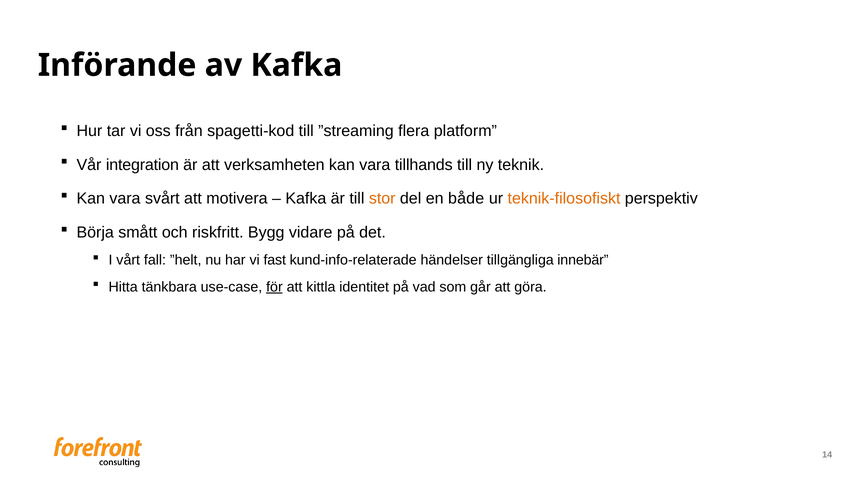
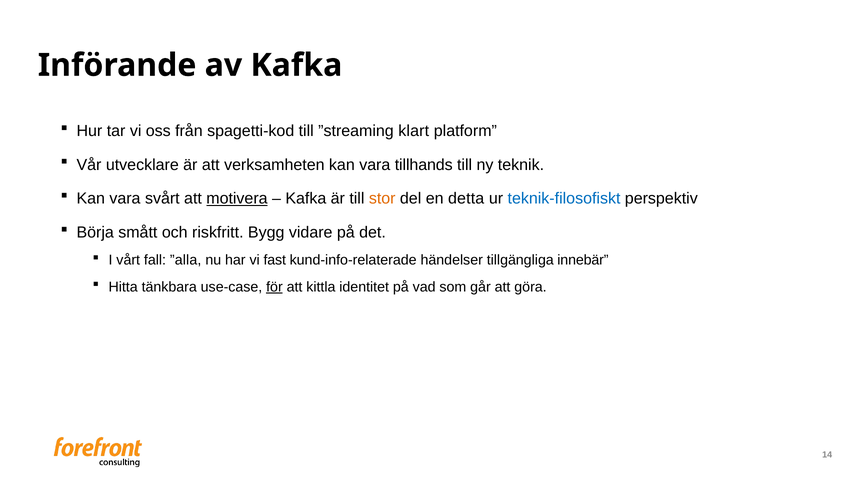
flera: flera -> klart (414, 131)
integration: integration -> utvecklare (142, 165)
motivera underline: none -> present (237, 198)
både: både -> detta (466, 198)
teknik-filosofiskt colour: orange -> blue (564, 198)
”helt: ”helt -> ”alla (186, 260)
